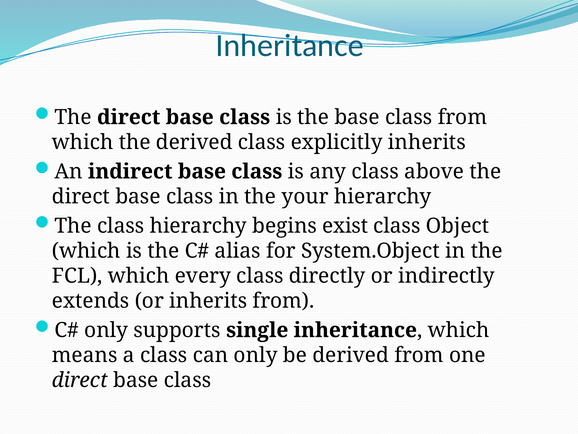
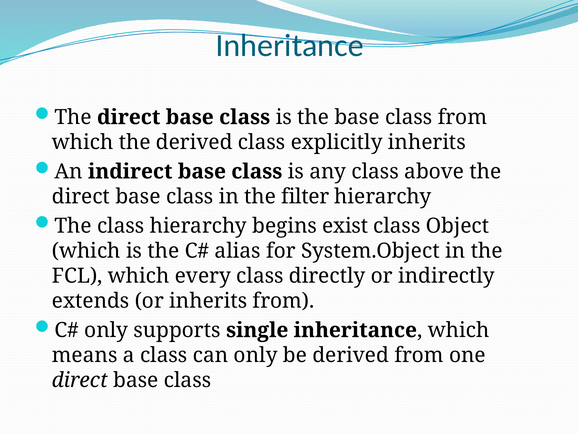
your: your -> filter (305, 196)
